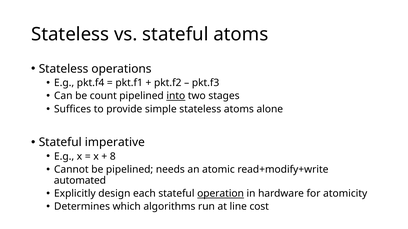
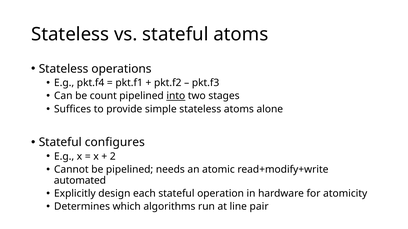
imperative: imperative -> configures (115, 143)
8: 8 -> 2 (113, 157)
operation underline: present -> none (221, 194)
cost: cost -> pair (259, 207)
